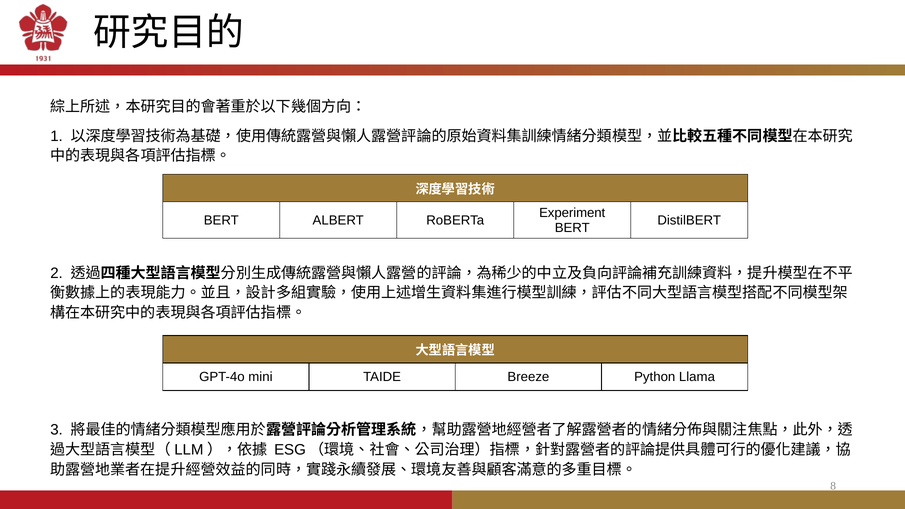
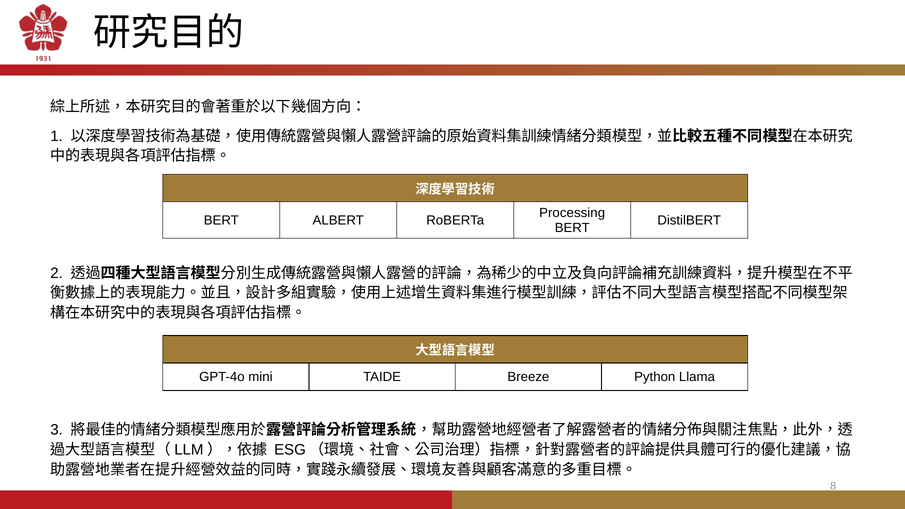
Experiment: Experiment -> Processing (572, 213)
